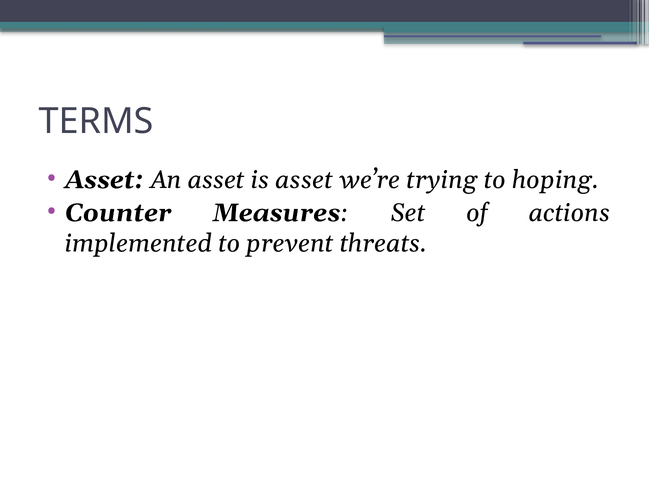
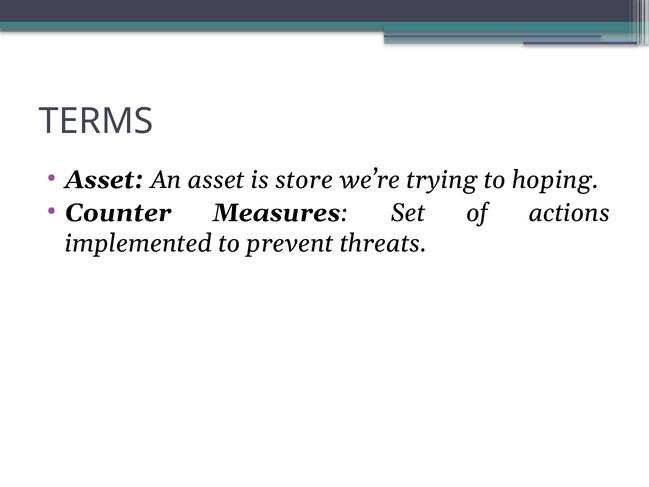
is asset: asset -> store (304, 180)
